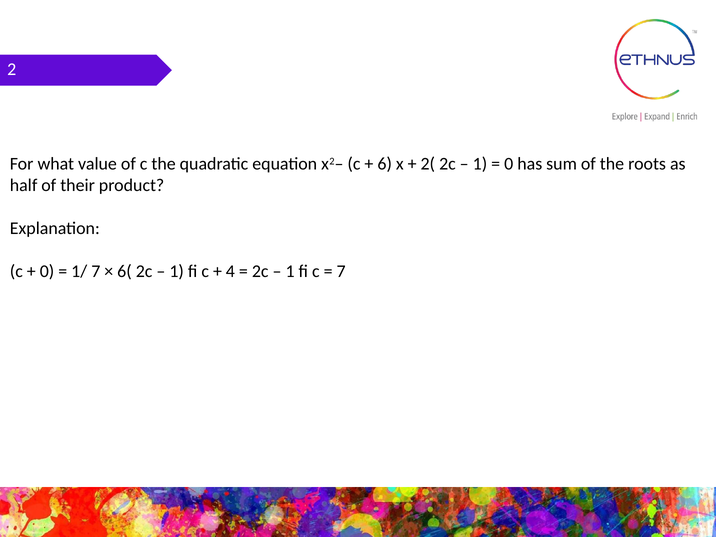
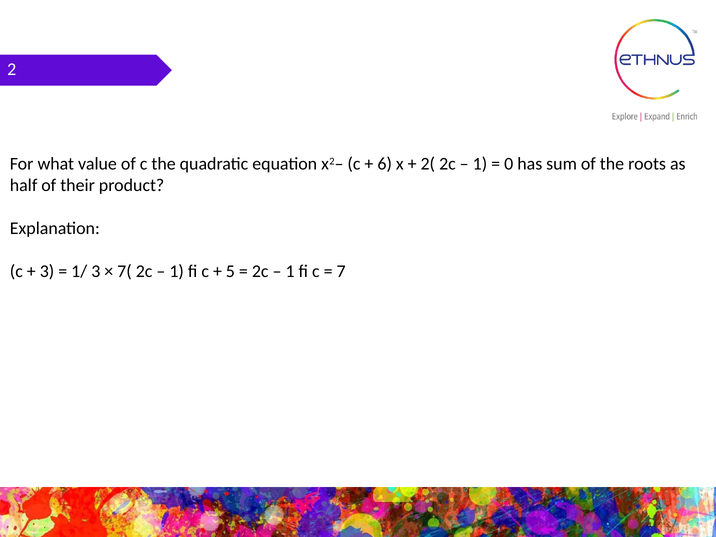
0: 0 -> 3 (47, 271)
1/ 7: 7 -> 3 (96, 271)
6(: 6( -> 7( (124, 271)
4: 4 -> 5 (230, 271)
